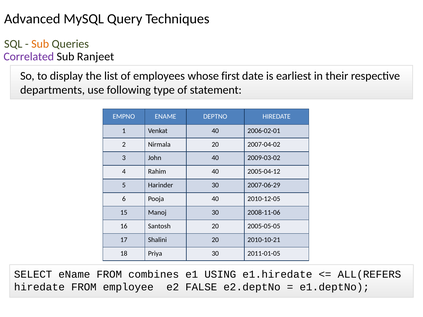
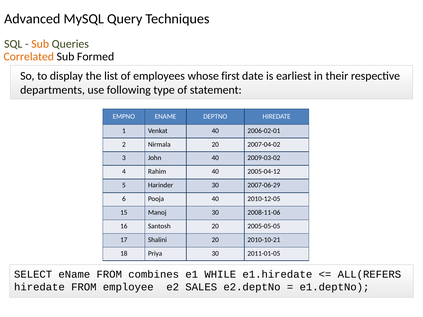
Correlated colour: purple -> orange (29, 57)
Ranjeet: Ranjeet -> Formed (96, 57)
USING: USING -> WHILE (220, 275)
FALSE: FALSE -> SALES (201, 287)
